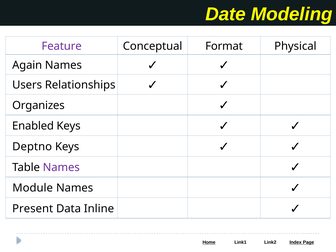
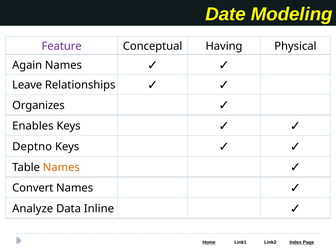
Format: Format -> Having (224, 46)
Users: Users -> Leave (27, 85)
Enabled: Enabled -> Enables (33, 126)
Names colour: purple -> orange (61, 167)
Module: Module -> Convert (33, 188)
Present: Present -> Analyze (33, 209)
